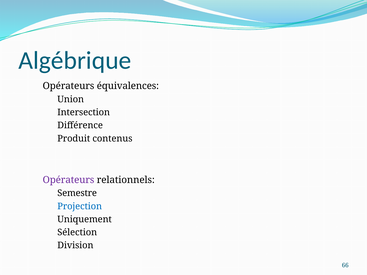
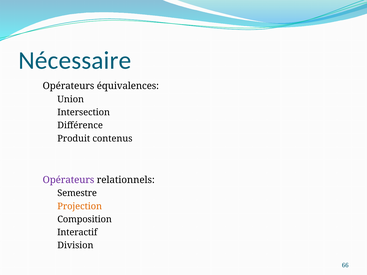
Algébrique: Algébrique -> Nécessaire (75, 61)
Projection colour: blue -> orange (80, 206)
Uniquement: Uniquement -> Composition (85, 220)
Sélection: Sélection -> Interactif (77, 233)
